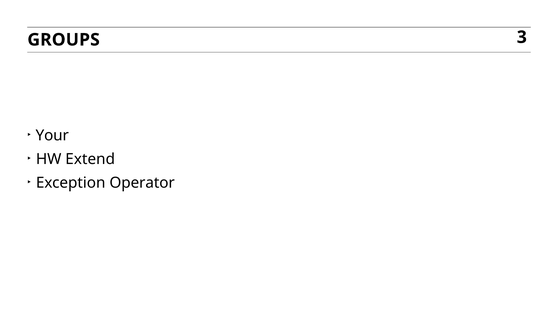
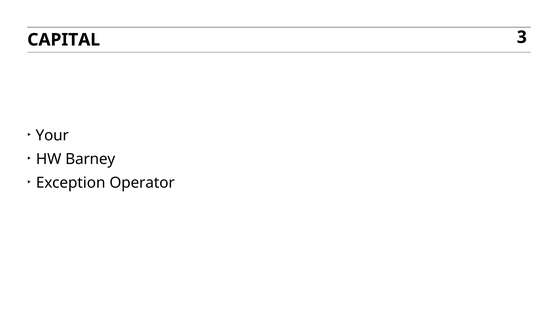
GROUPS: GROUPS -> CAPITAL (64, 40)
Extend: Extend -> Barney (90, 159)
